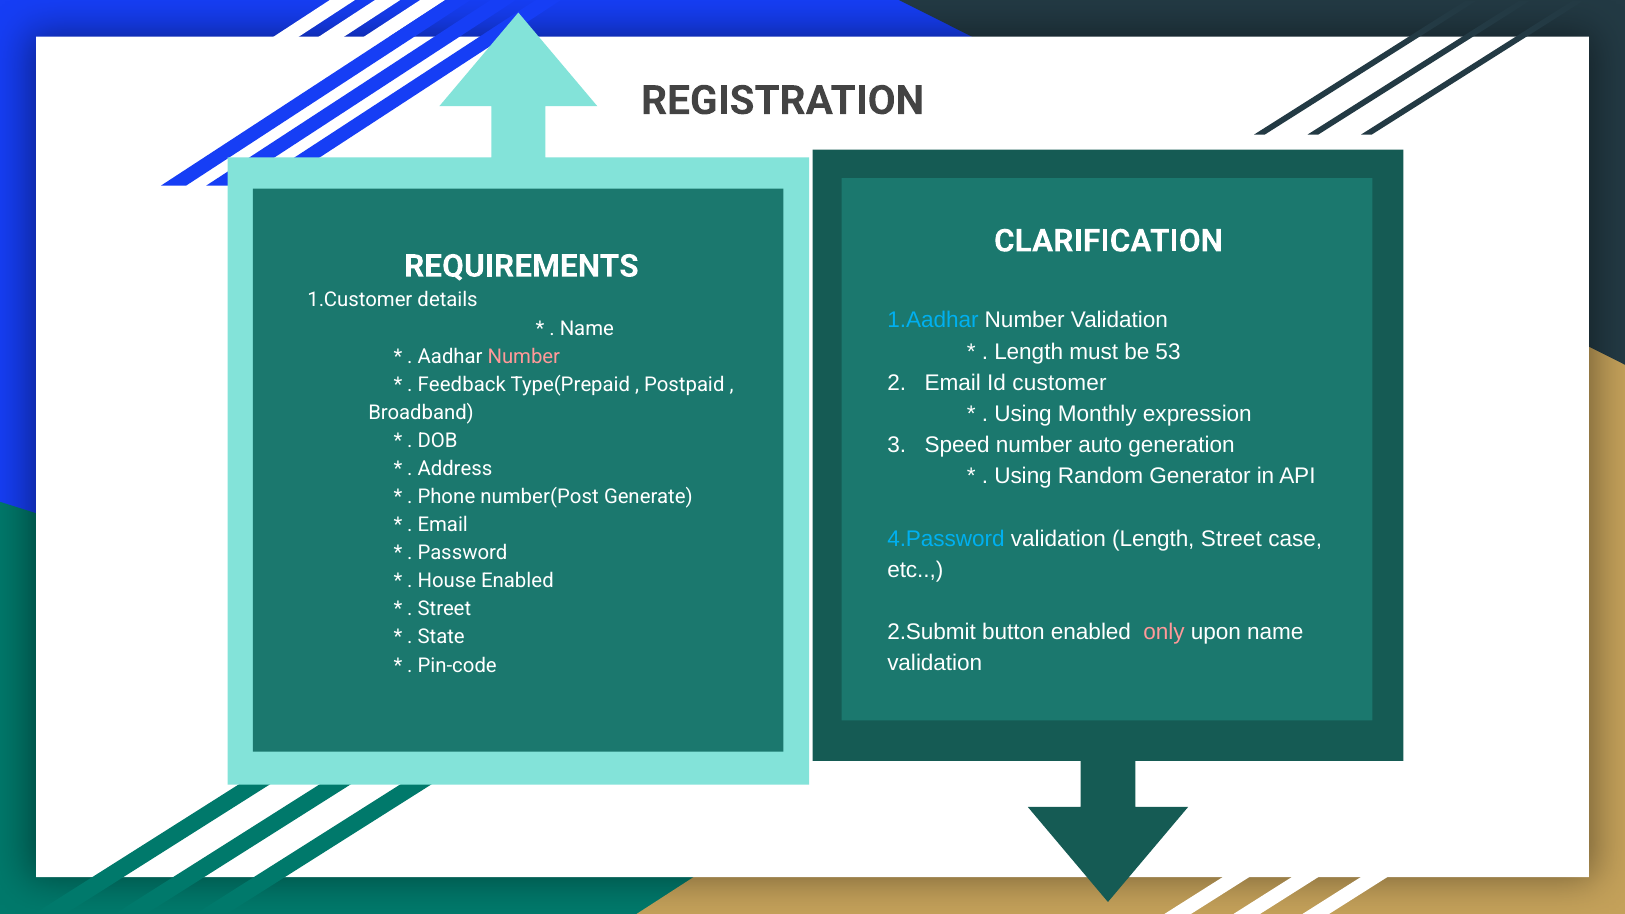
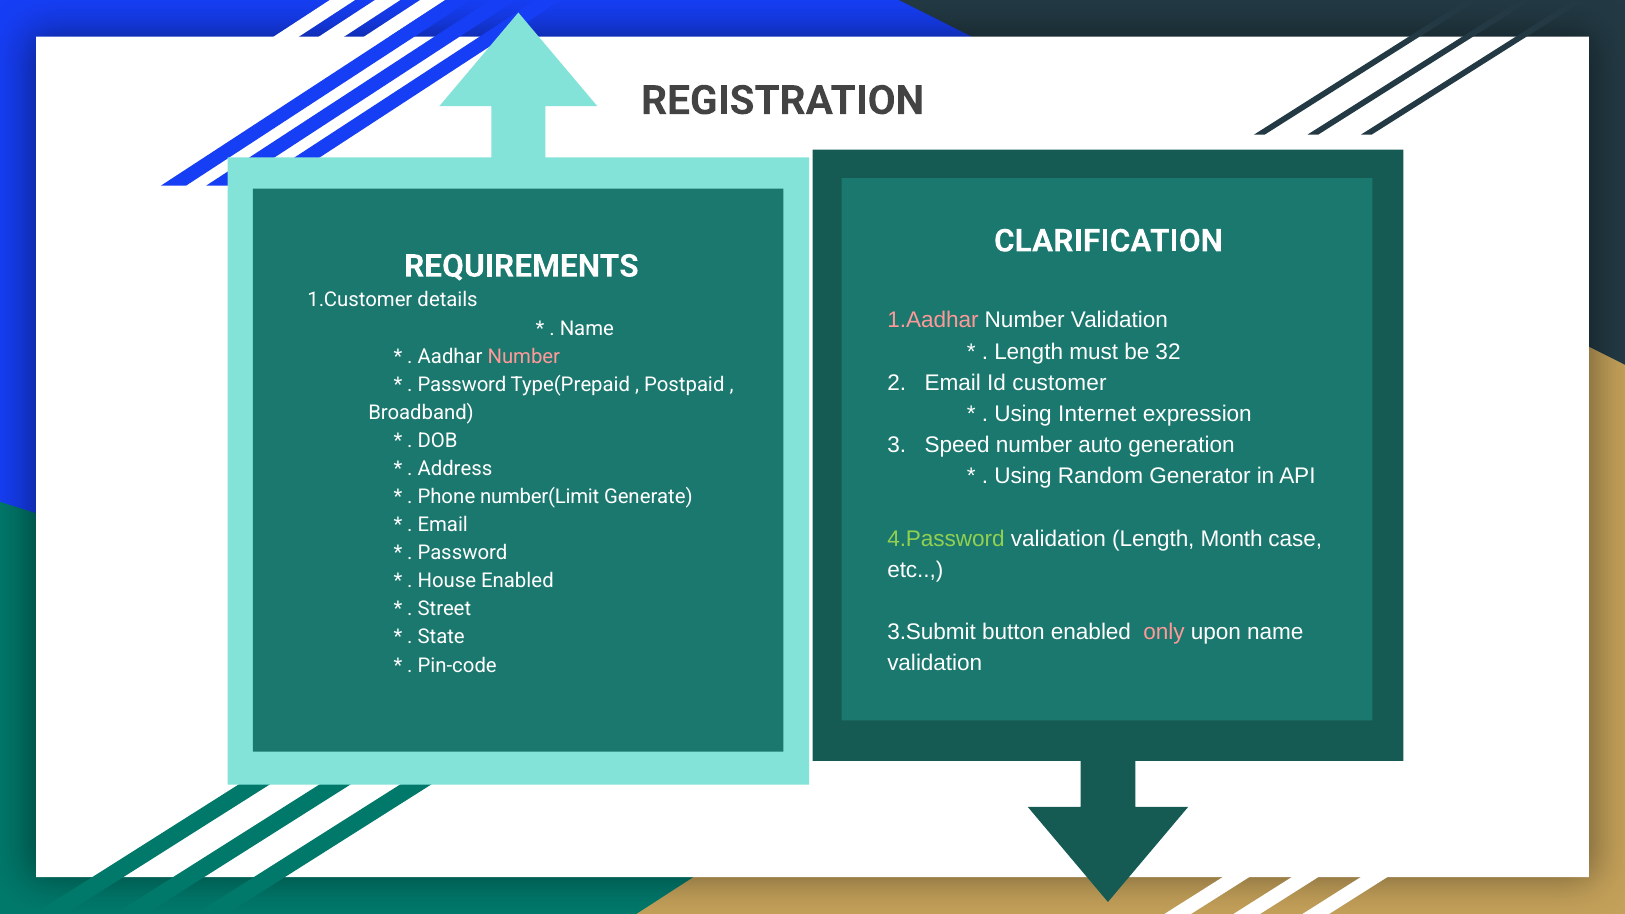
1.Aadhar colour: light blue -> pink (933, 321)
53: 53 -> 32 (1168, 352)
Feedback: Feedback -> Password (462, 385)
Monthly: Monthly -> Internet (1097, 414)
number(Post: number(Post -> number(Limit (540, 497)
4.Password colour: light blue -> light green (946, 539)
Length Street: Street -> Month (1232, 539)
2.Submit: 2.Submit -> 3.Submit (932, 632)
